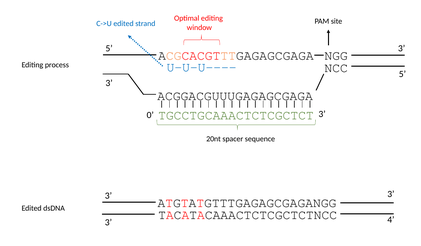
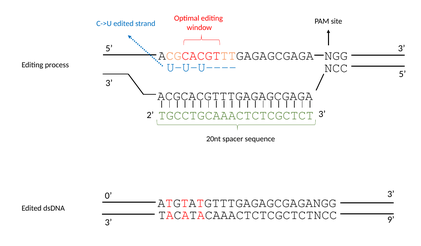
ACGGACGUUUGAGAGCGAGA: ACGGACGUUUGAGAGCGAGA -> ACGCACGTTTGAGAGCGAGA (235, 96)
0: 0 -> 2 (150, 115)
3: 3 -> 0 (108, 195)
4: 4 -> 9 (391, 219)
